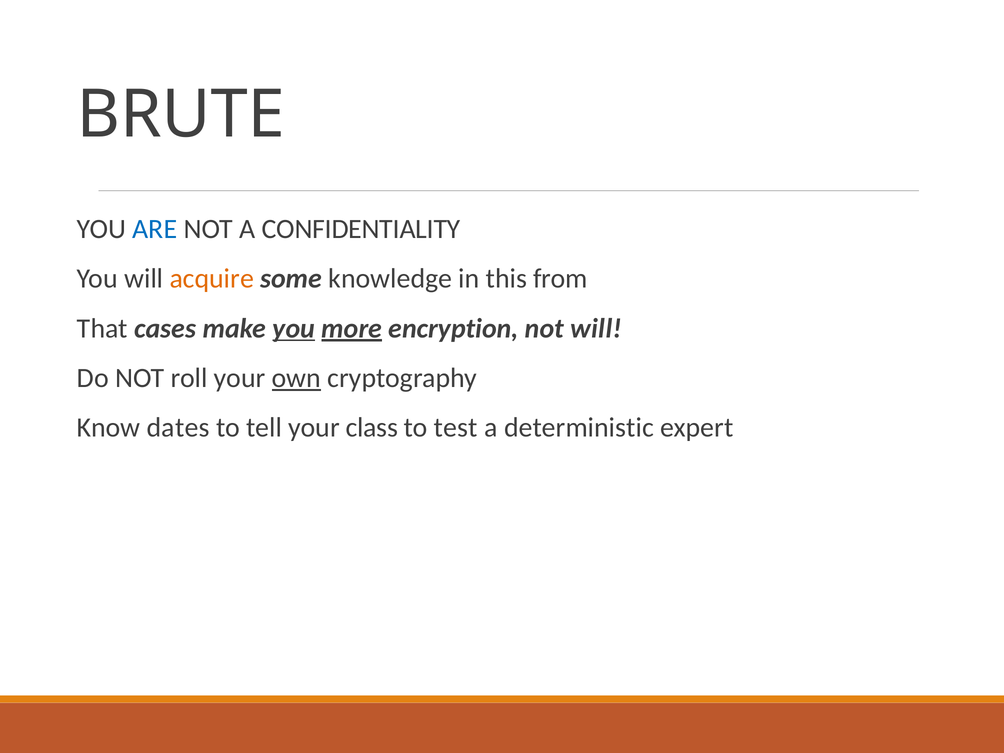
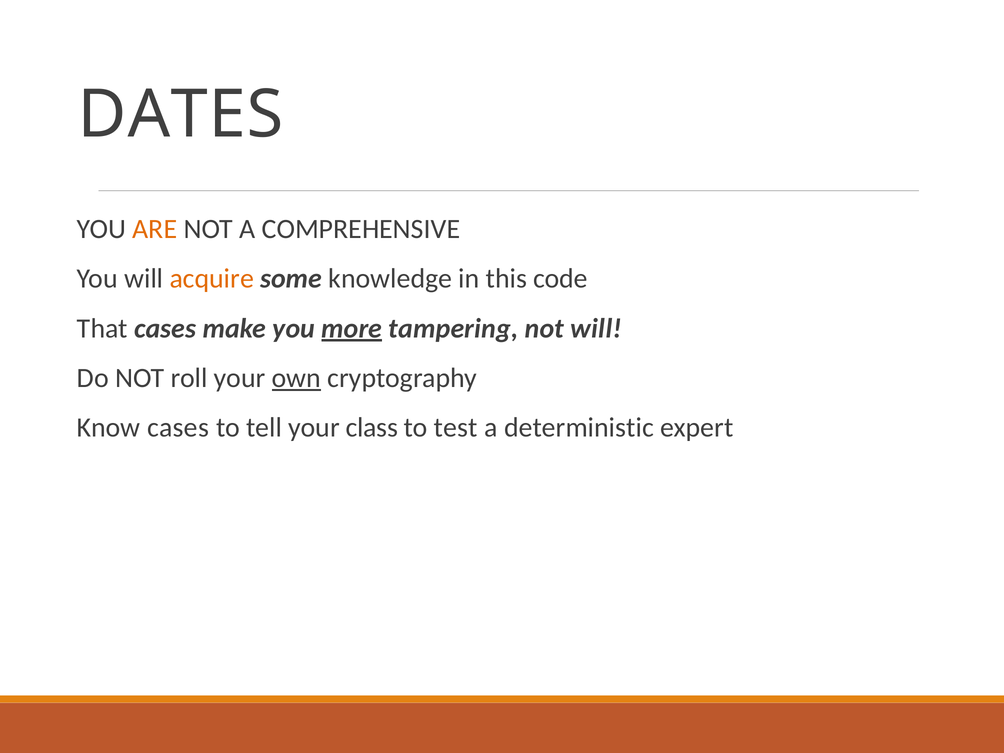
BRUTE: BRUTE -> DATES (181, 115)
ARE colour: blue -> orange (155, 229)
CONFIDENTIALITY: CONFIDENTIALITY -> COMPREHENSIVE (361, 229)
from: from -> code (560, 279)
you underline: present -> none (294, 328)
encryption: encryption -> tampering (453, 328)
Know dates: dates -> cases (178, 428)
